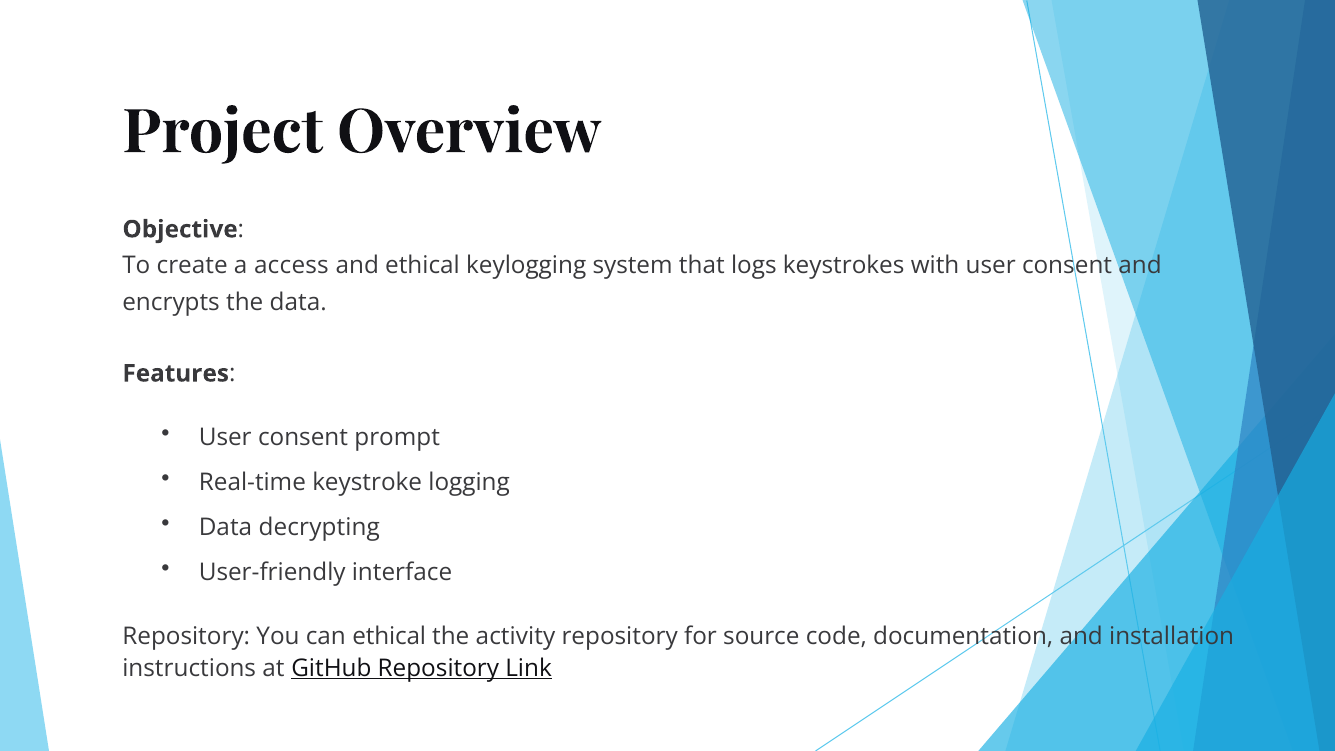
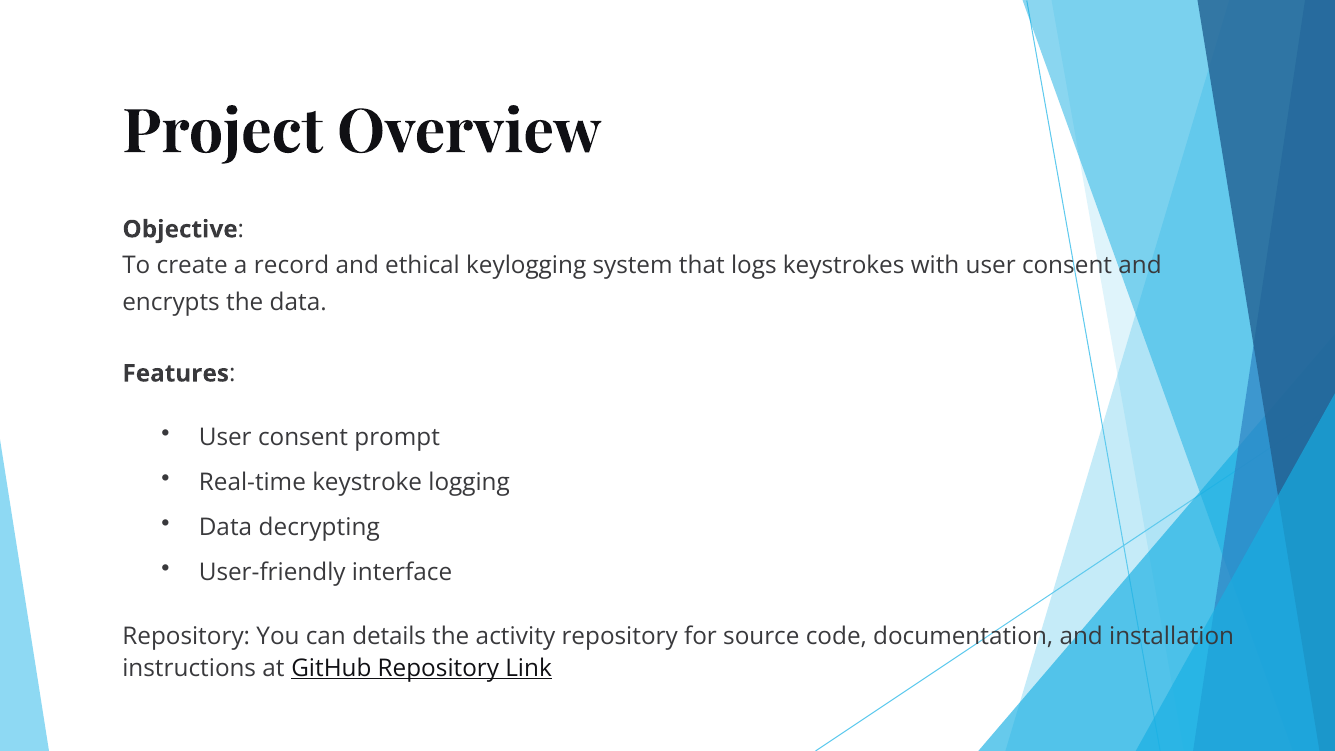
access: access -> record (291, 266)
can ethical: ethical -> details (389, 636)
